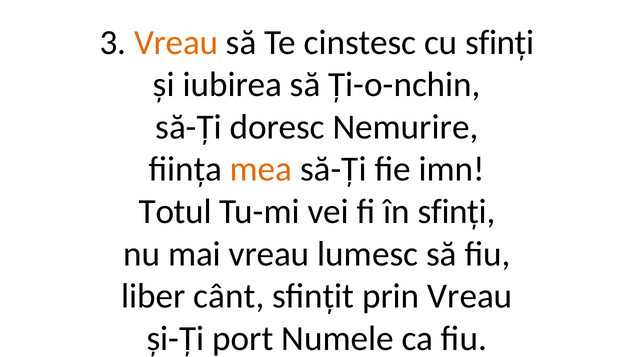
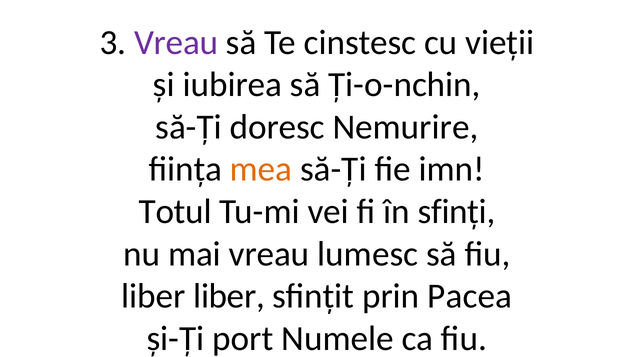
Vreau colour: orange -> purple (176, 42)
cu sfinți: sfinți -> vieții (500, 42)
liber cânt: cânt -> liber (229, 296)
prin Vreau: Vreau -> Pacea (470, 296)
